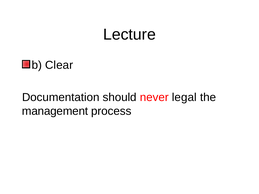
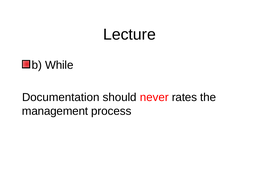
Clear: Clear -> While (59, 65)
legal: legal -> rates (184, 97)
